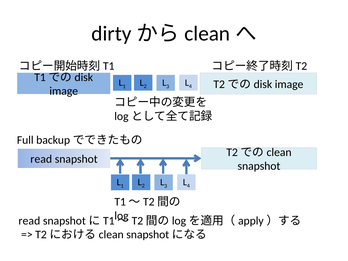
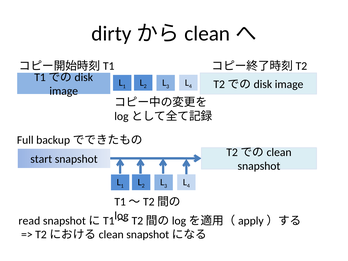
read: read -> start (41, 159)
